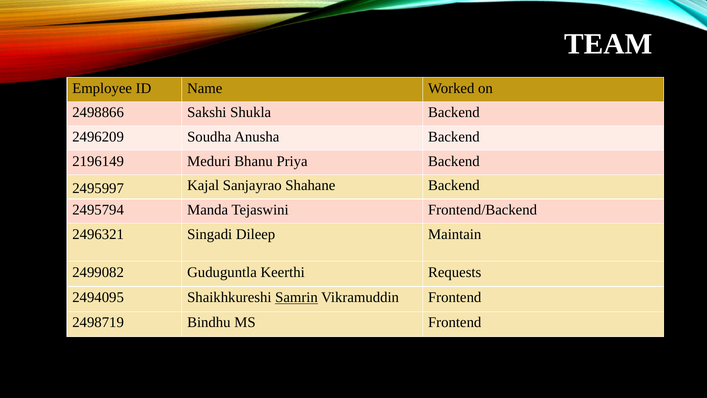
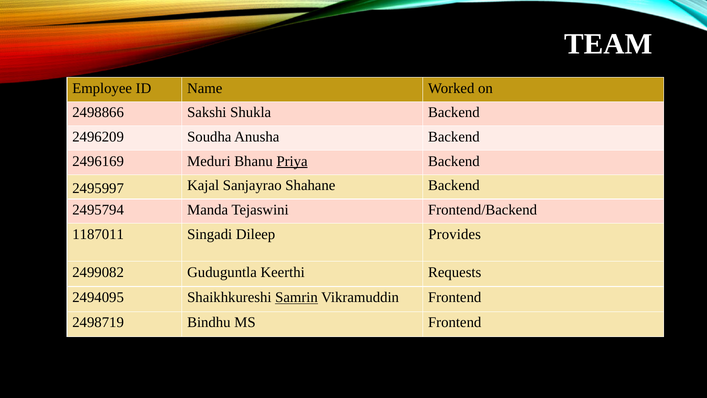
2196149: 2196149 -> 2496169 (98, 161)
Priya underline: none -> present (292, 161)
2496321: 2496321 -> 1187011 (98, 234)
Maintain: Maintain -> Provides (455, 234)
